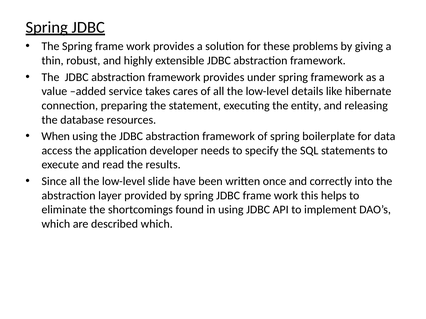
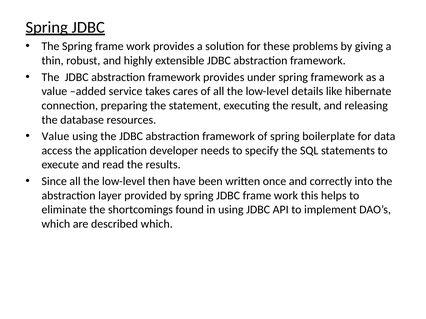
entity: entity -> result (306, 106)
When: When -> Value (56, 137)
slide: slide -> then (159, 182)
